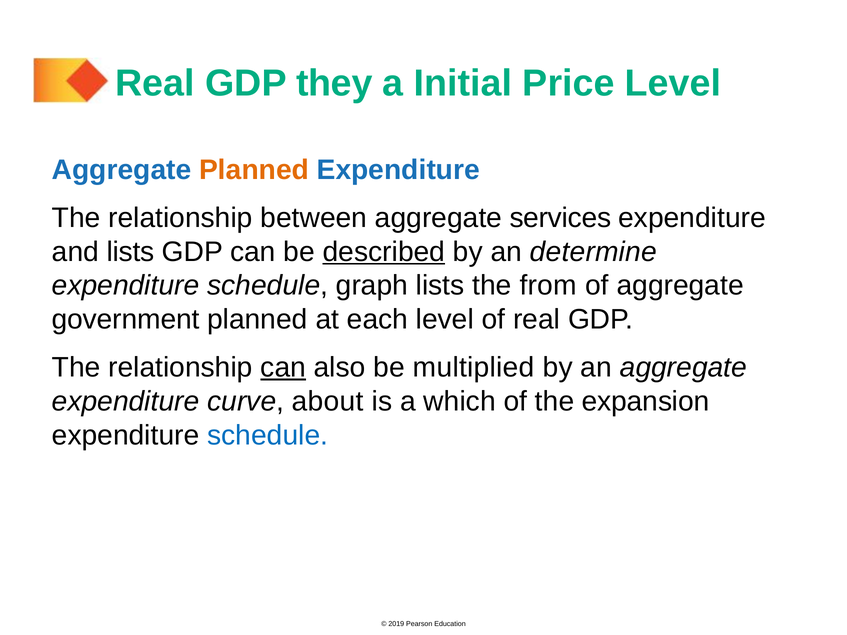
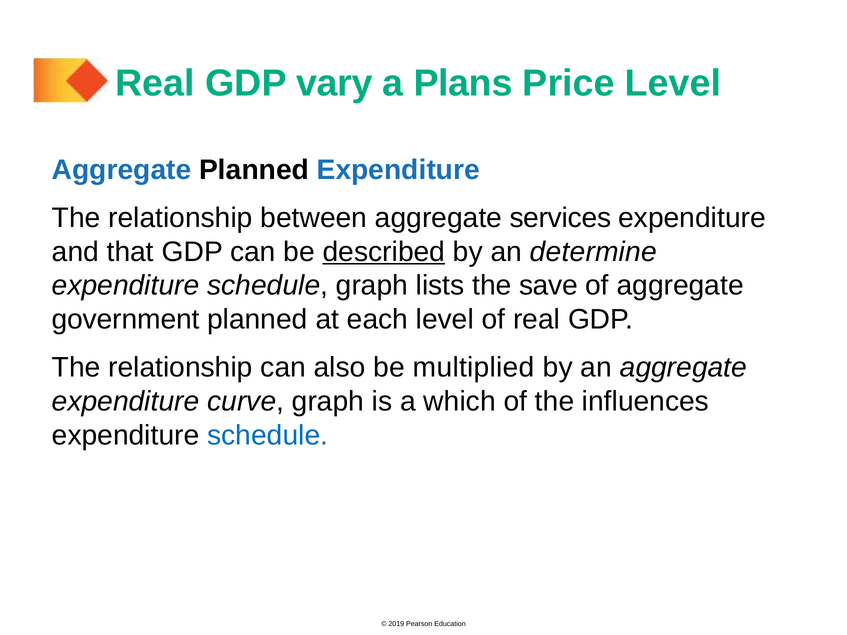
they: they -> vary (334, 83)
Initial: Initial -> Plans (463, 83)
Planned colour: orange -> black (254, 170)
and lists: lists -> that (130, 252)
from: from -> save (549, 286)
can underline: present -> none (283, 368)
curve about: about -> graph (328, 401)
expansion: expansion -> influences (646, 401)
